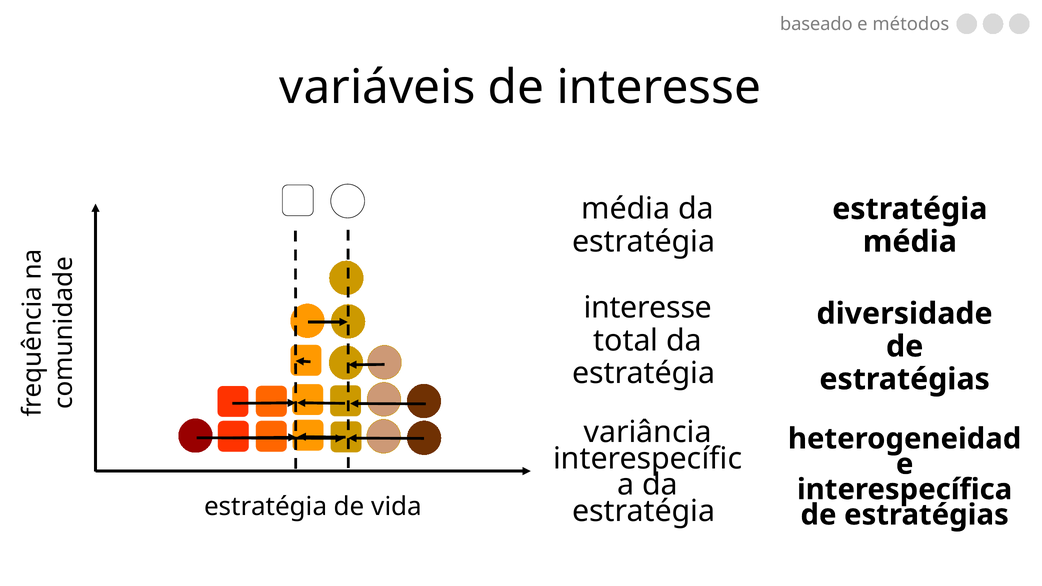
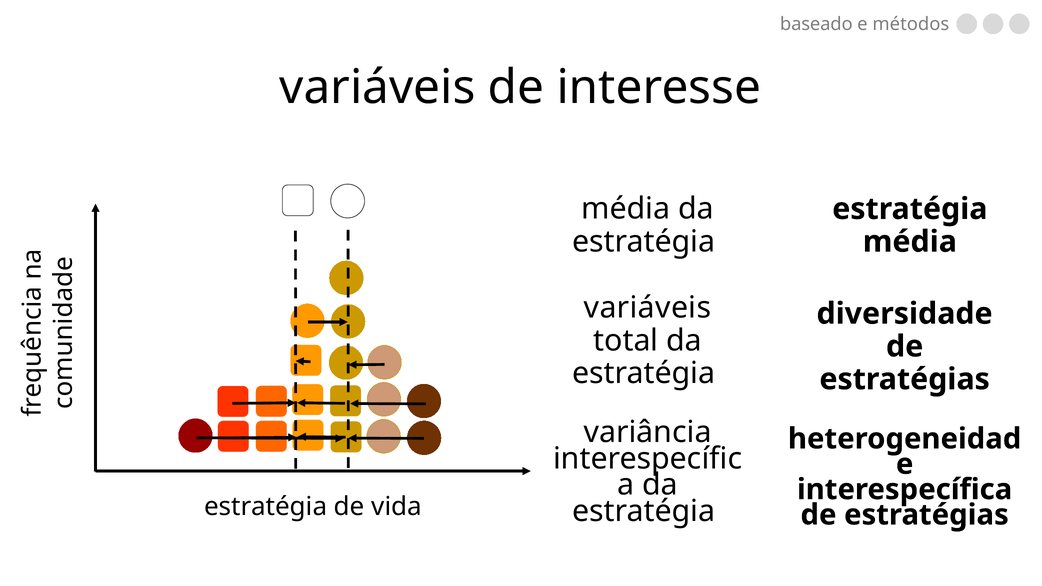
interesse: interesse -> variáveis (648, 308)
